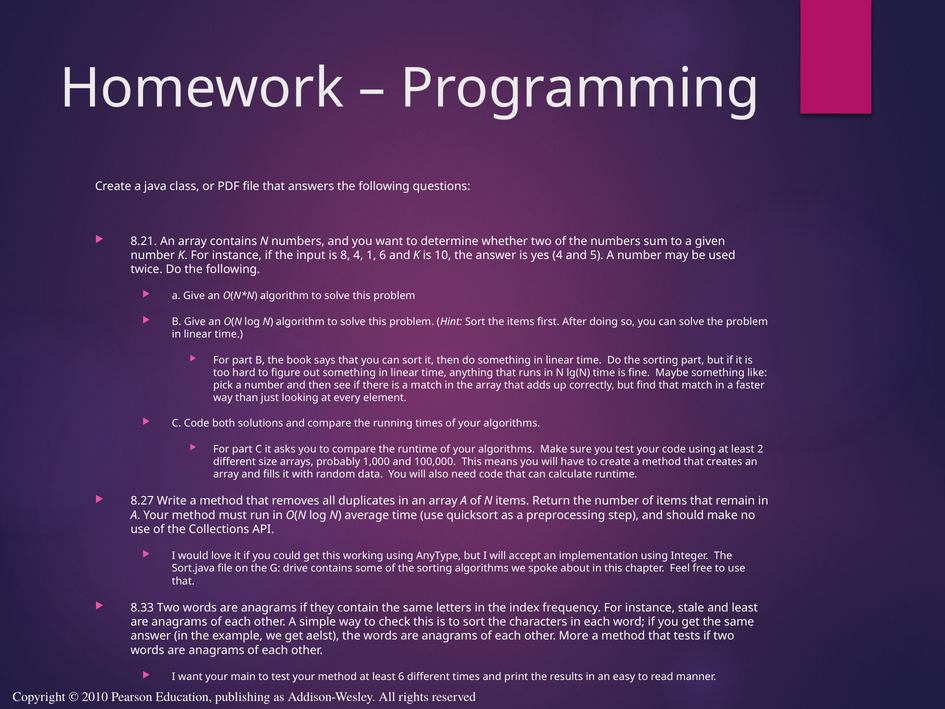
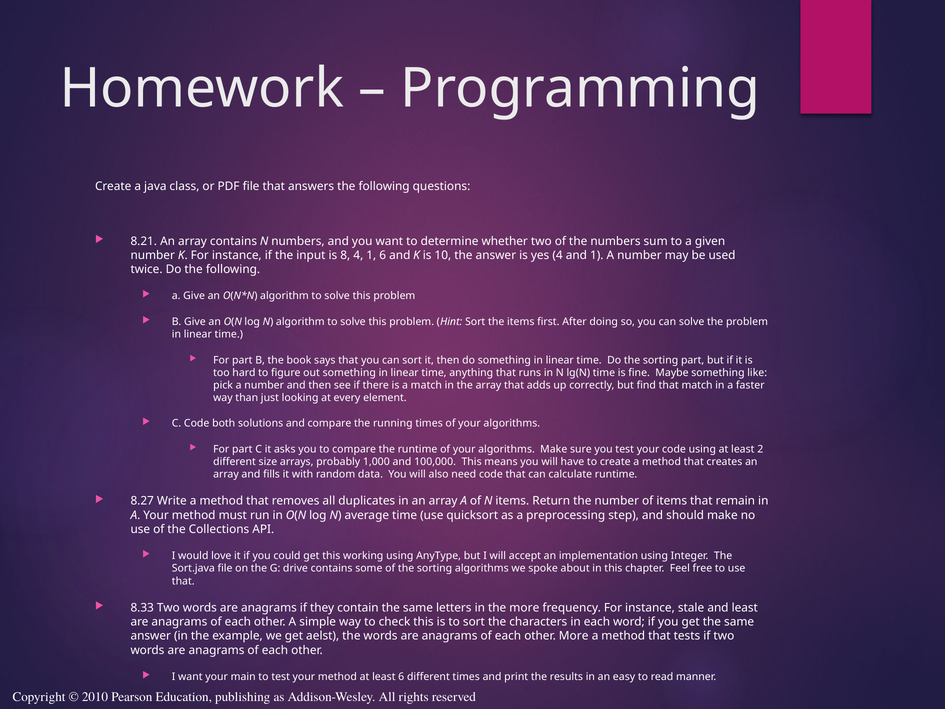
and 5: 5 -> 1 (597, 255)
the index: index -> more (524, 607)
